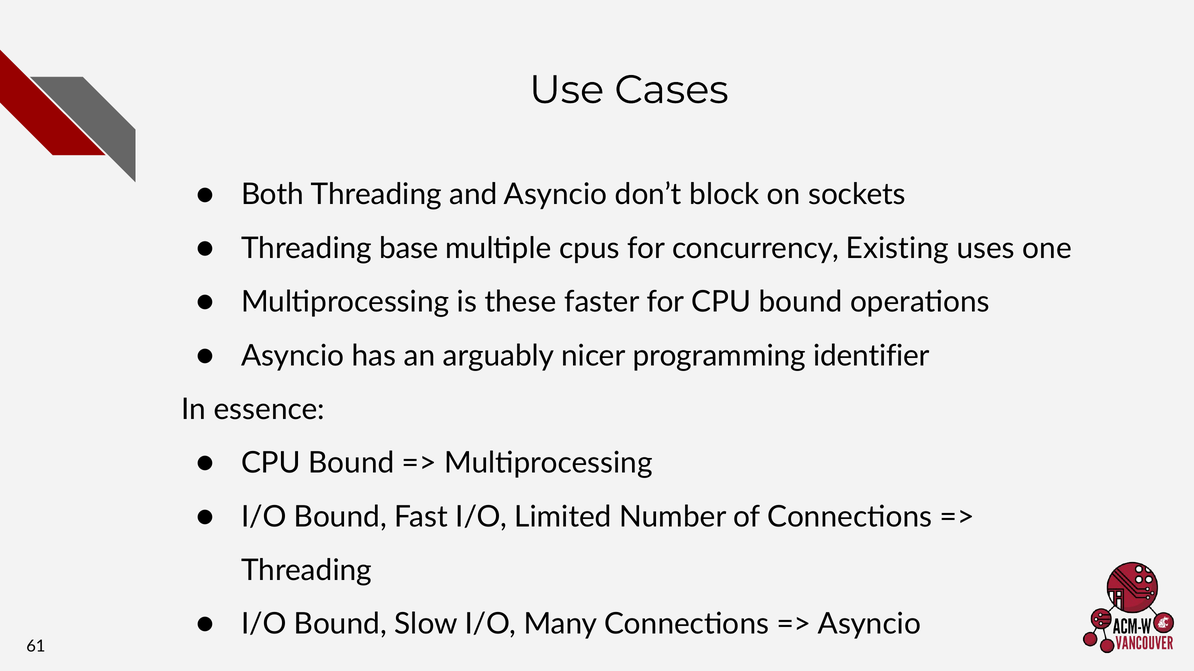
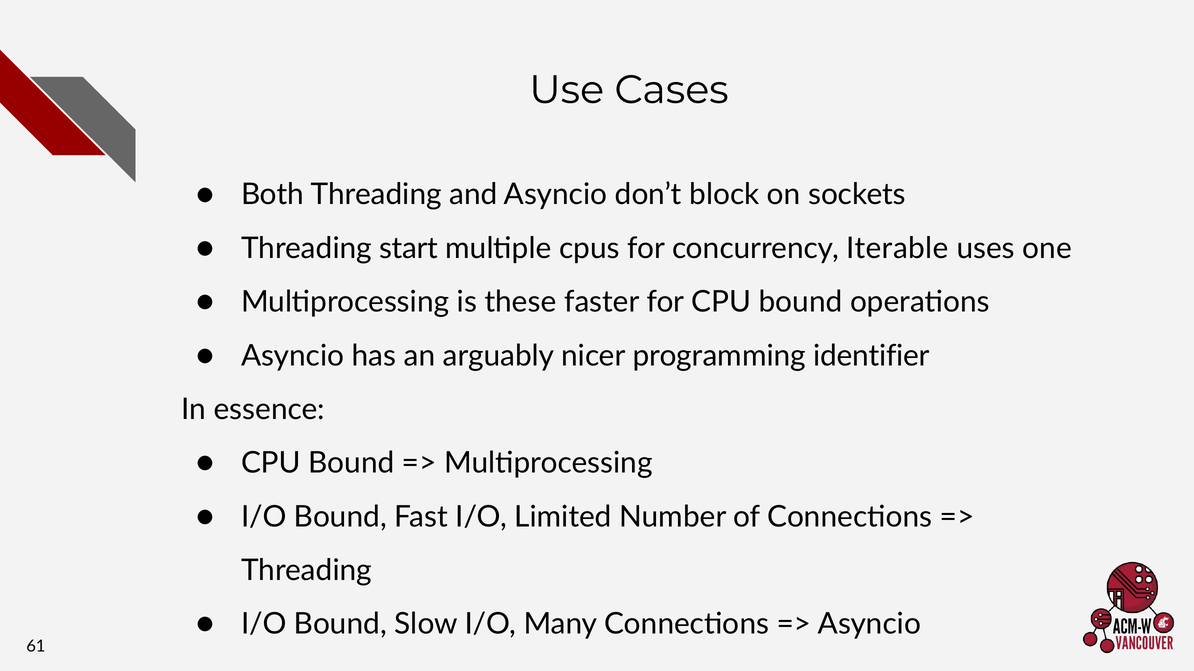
base: base -> start (409, 249)
Existing: Existing -> Iterable (897, 249)
